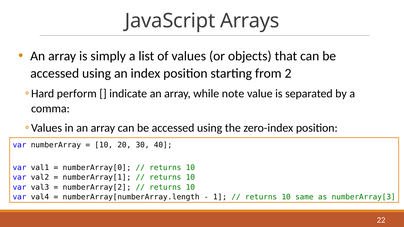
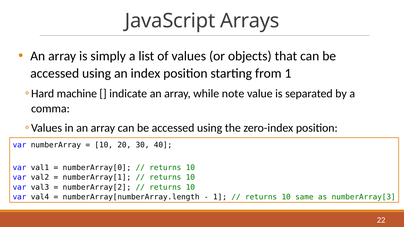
from 2: 2 -> 1 (288, 73)
perform: perform -> machine (77, 94)
